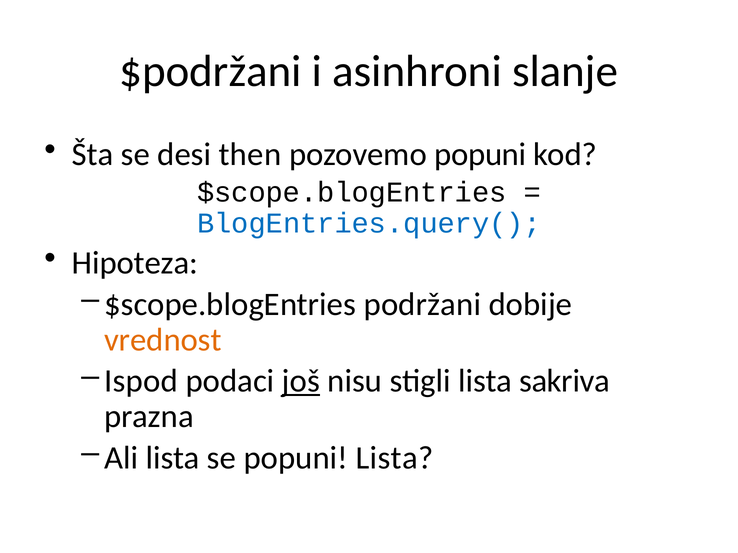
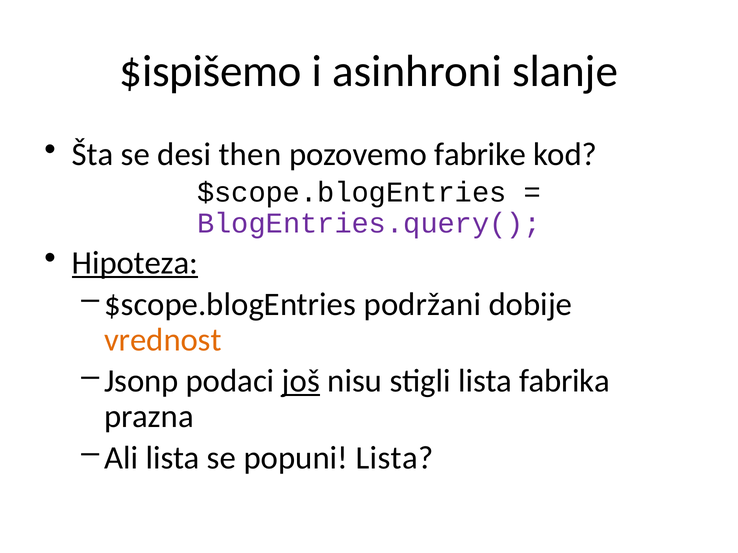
$podržani: $podržani -> $ispišemo (211, 71)
pozovemo popuni: popuni -> fabrike (480, 155)
BlogEntries.query( colour: blue -> purple (369, 224)
Hipoteza underline: none -> present (135, 263)
Ispod: Ispod -> Jsonp (141, 381)
sakriva: sakriva -> fabrika (564, 381)
